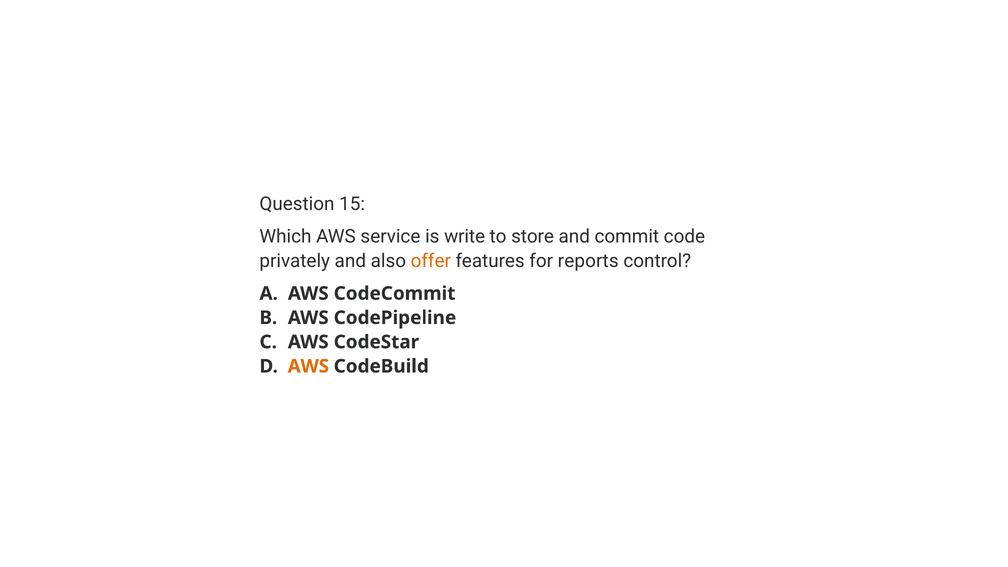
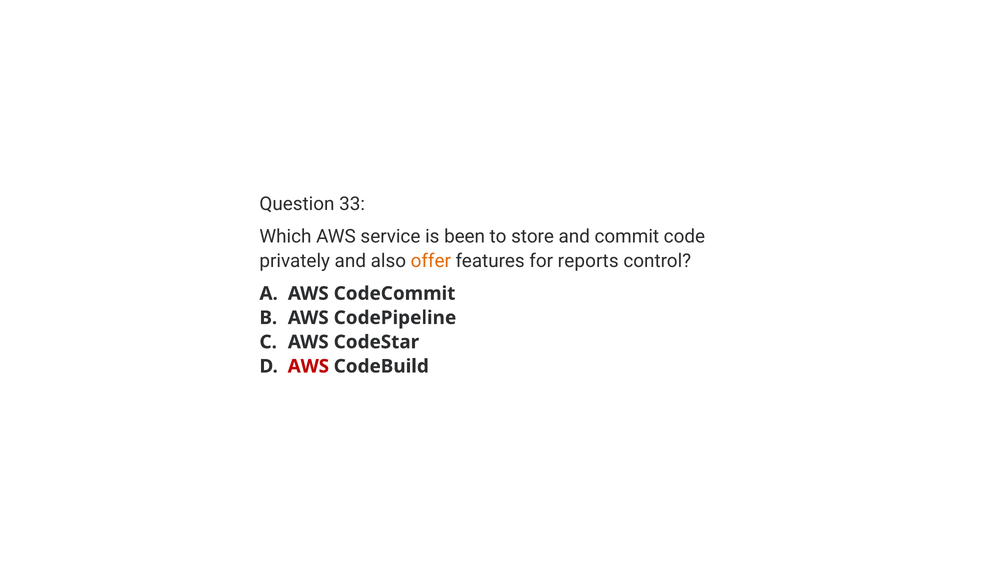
15: 15 -> 33 (352, 204)
write: write -> been (465, 237)
AWS colour: orange -> red (308, 366)
